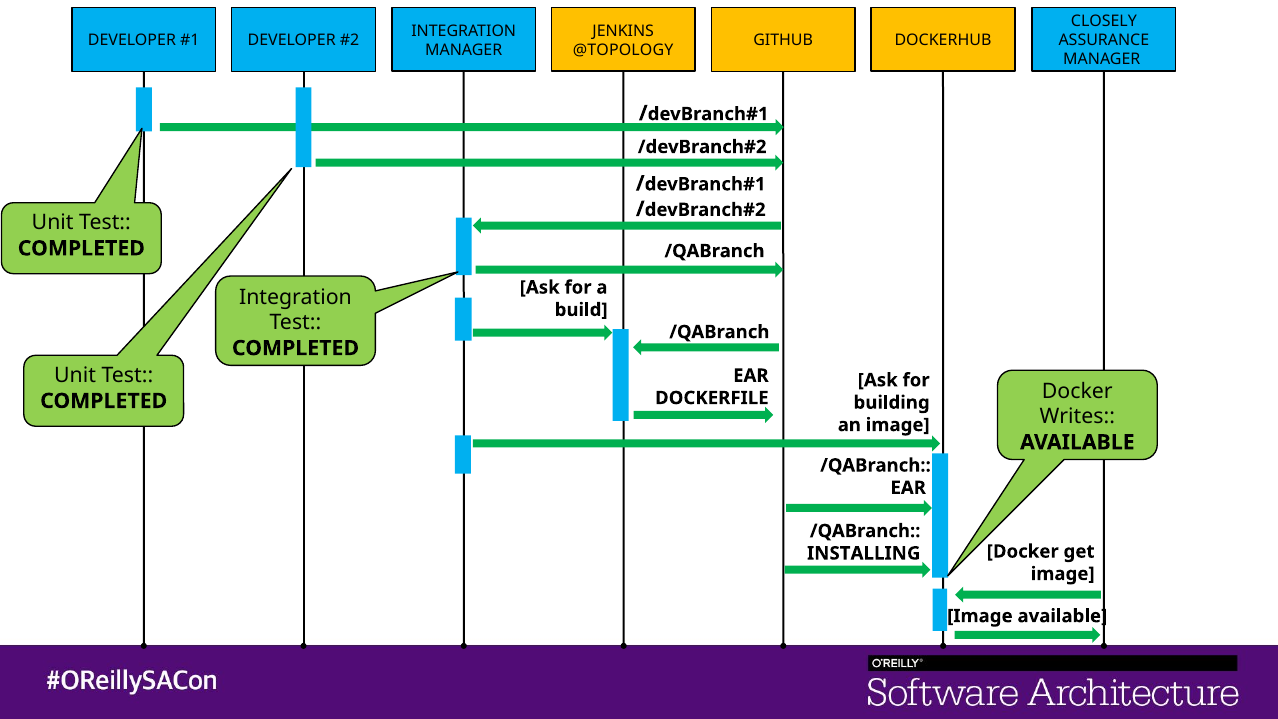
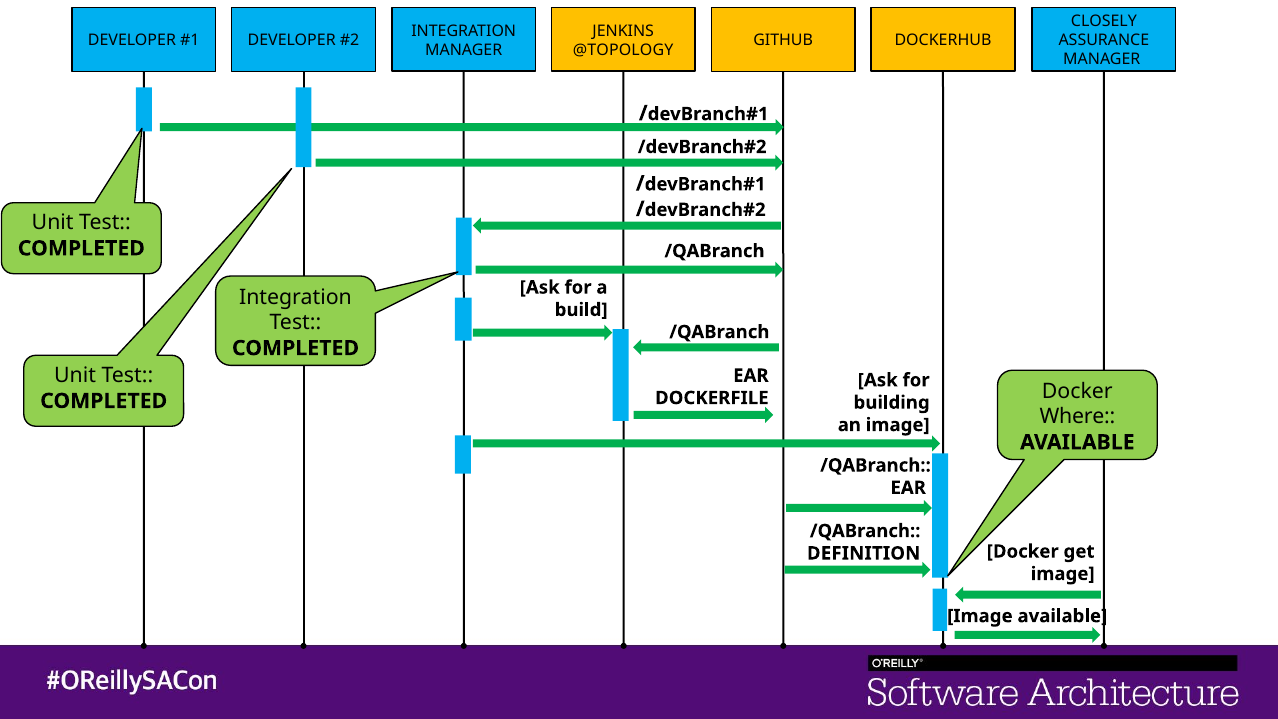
Writes: Writes -> Where (1077, 417)
INSTALLING: INSTALLING -> DEFINITION (864, 553)
